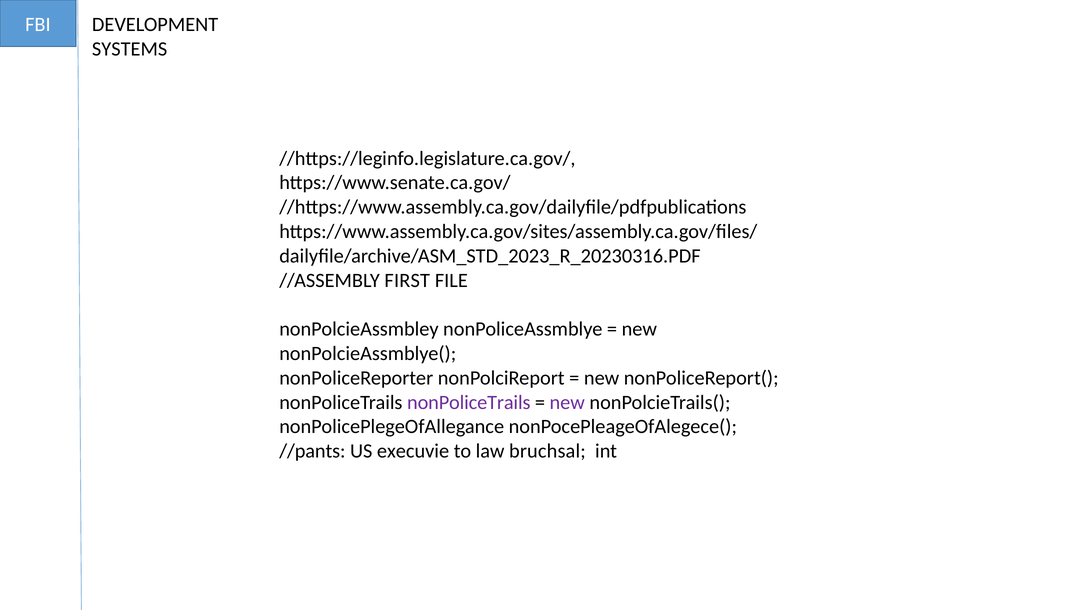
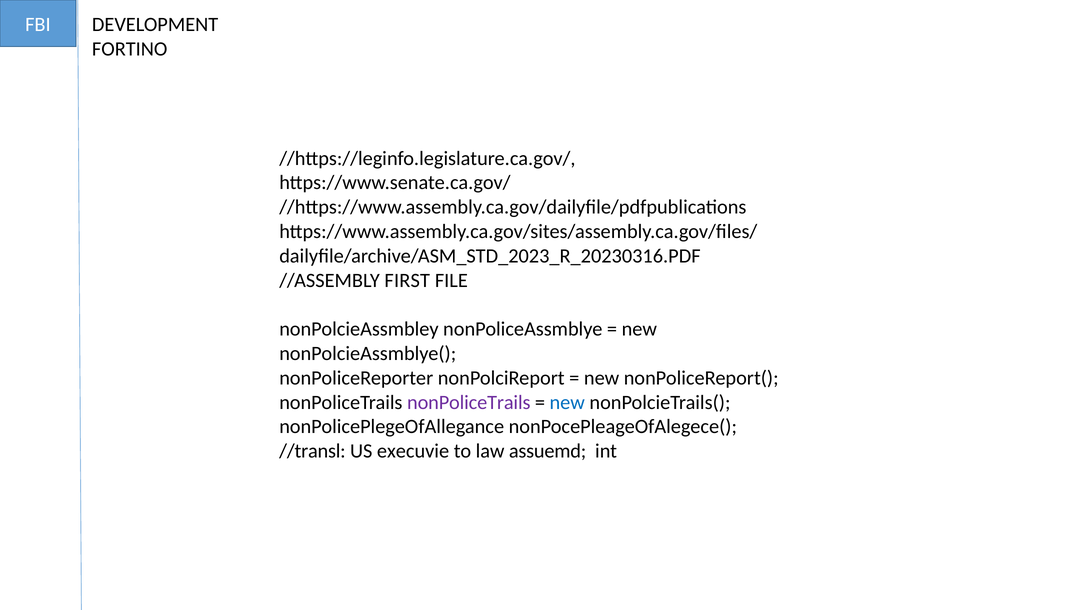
SYSTEMS: SYSTEMS -> FORTINO (130, 49)
new colour: purple -> blue (567, 403)
//pants: //pants -> //transl (312, 451)
bruchsal: bruchsal -> assuemd (548, 451)
